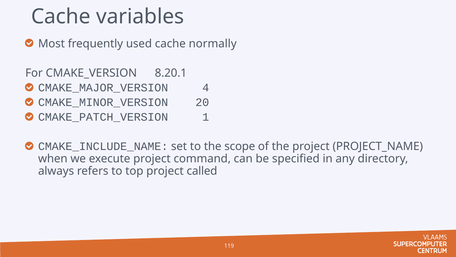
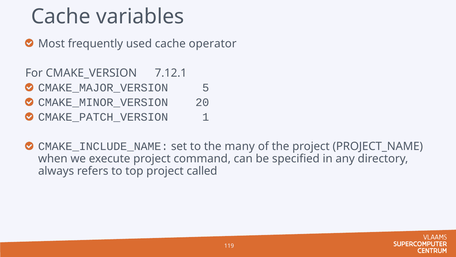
normally: normally -> operator (213, 44)
8.20.1: 8.20.1 -> 7.12.1 (171, 73)
4: 4 -> 5 (206, 88)
scope: scope -> many (240, 146)
